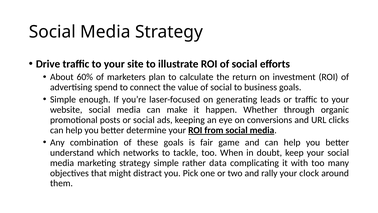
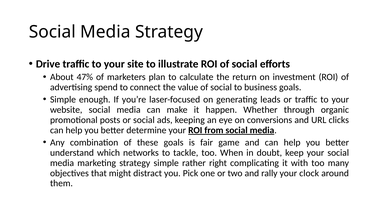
60%: 60% -> 47% (85, 77)
data: data -> right (218, 163)
